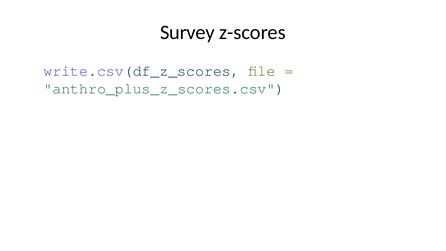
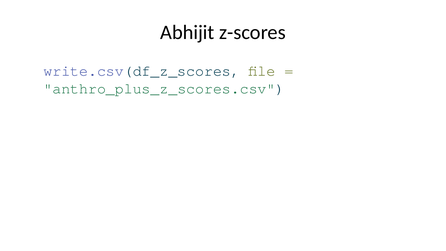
Survey: Survey -> Abhijit (187, 32)
